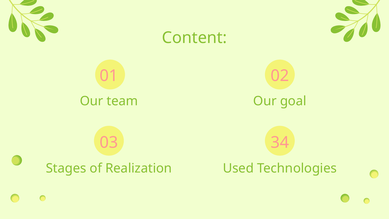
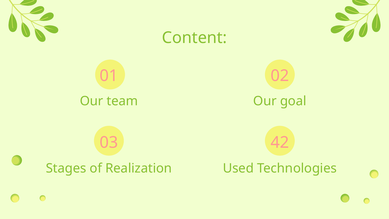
34: 34 -> 42 (280, 142)
